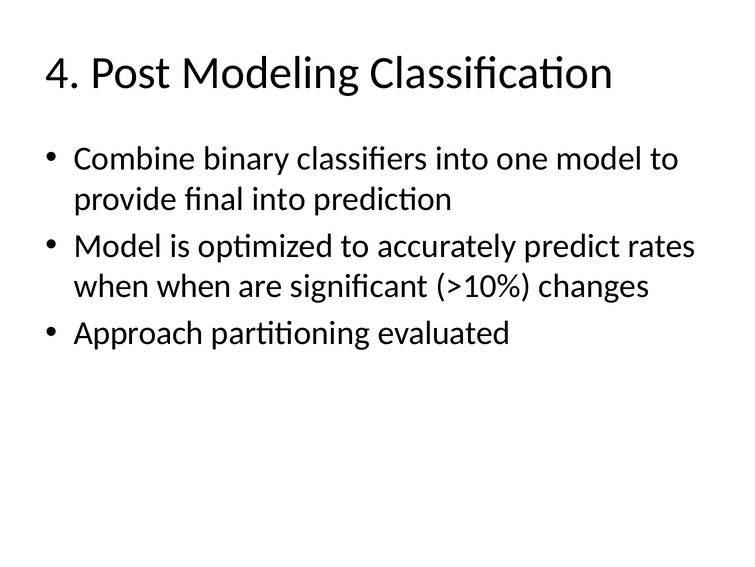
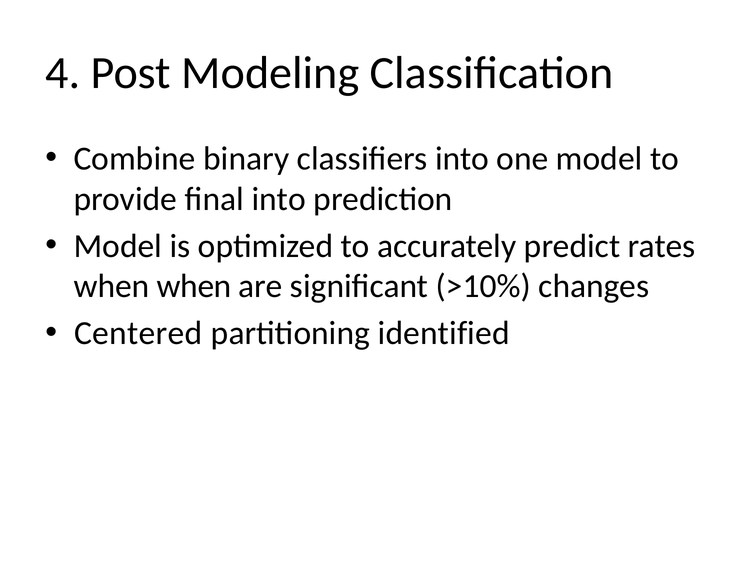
Approach: Approach -> Centered (138, 333)
evaluated: evaluated -> identified (444, 333)
